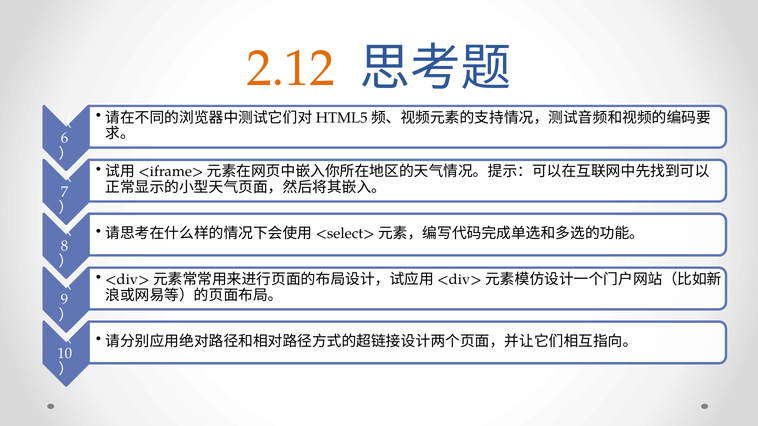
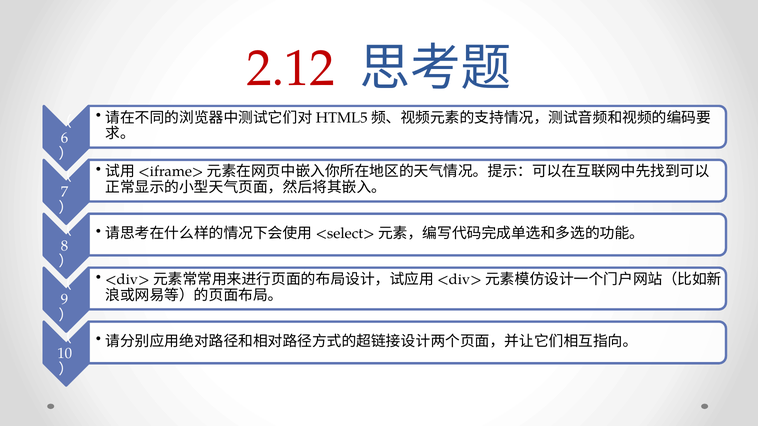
2.12 colour: orange -> red (291, 69)
